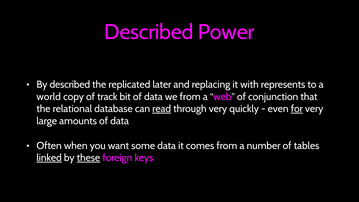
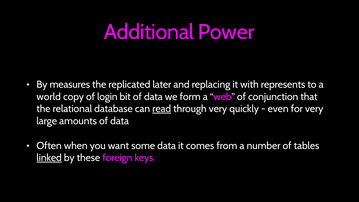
Described: Described -> Additional (149, 32)
By described: described -> measures (70, 85)
track: track -> login (107, 97)
we from: from -> form (190, 97)
for underline: present -> none (297, 109)
these underline: present -> none (88, 158)
